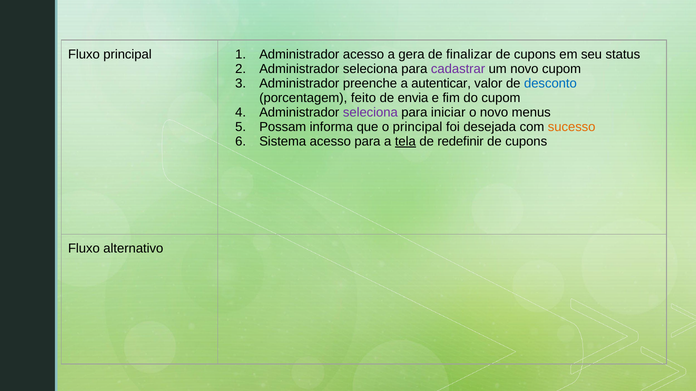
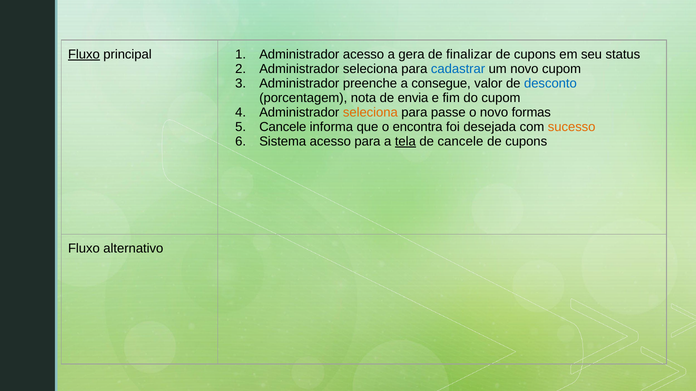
Fluxo underline: none -> present (84, 54)
cadastrar colour: purple -> blue (458, 69)
autenticar: autenticar -> consegue (441, 83)
feito: feito -> nota (364, 98)
seleciona colour: purple -> orange (370, 112)
iniciar: iniciar -> passe (448, 112)
menus: menus -> formas (531, 112)
Possam: Possam -> Cancele (283, 127)
o principal: principal -> encontra (418, 127)
de redefinir: redefinir -> cancele (460, 141)
